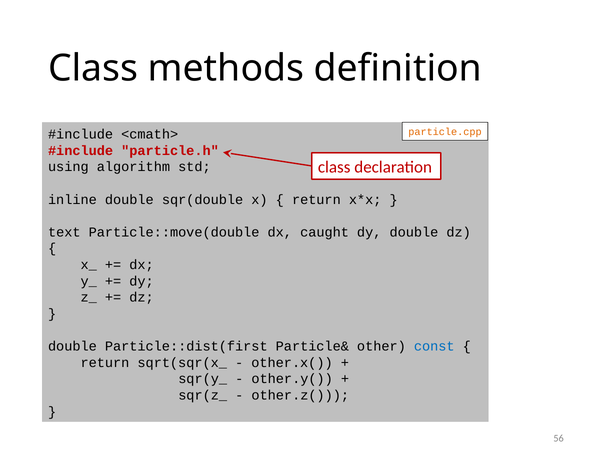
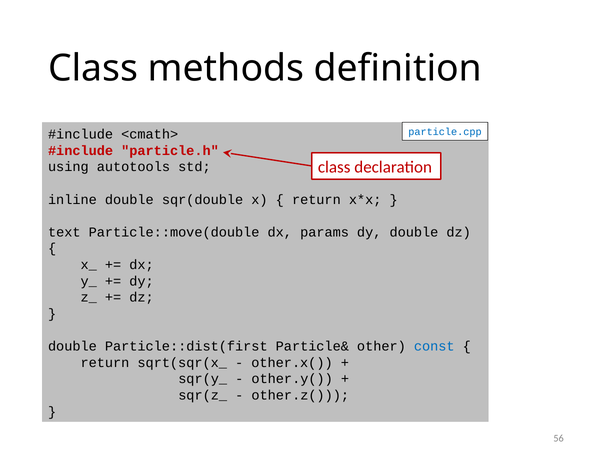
particle.cpp colour: orange -> blue (445, 132)
algorithm: algorithm -> autotools (133, 167)
caught: caught -> params (325, 232)
